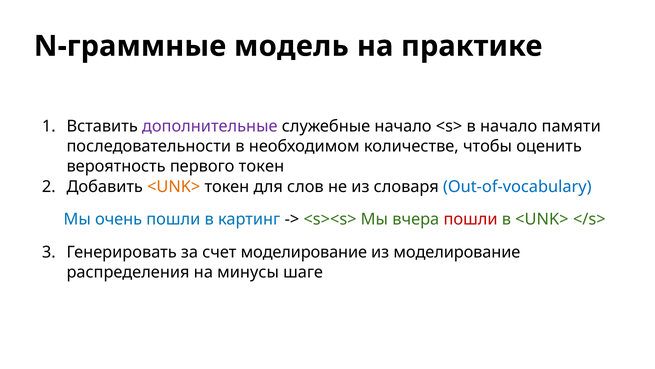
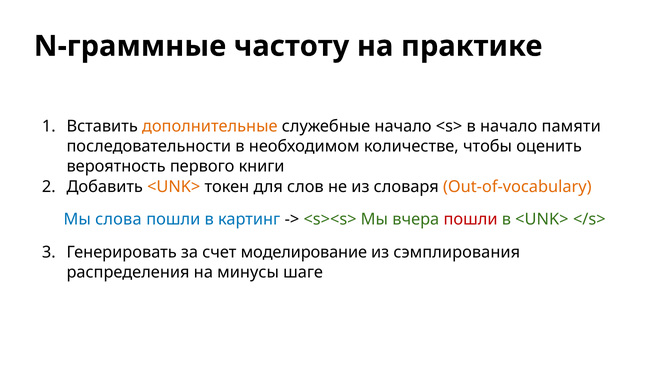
модель: модель -> частоту (292, 46)
дополнительные colour: purple -> orange (210, 126)
первого токен: токен -> книги (262, 166)
Out-of-vocabulary colour: blue -> orange (517, 186)
очень: очень -> слова (118, 219)
из моделирование: моделирование -> сэмплирования (457, 252)
